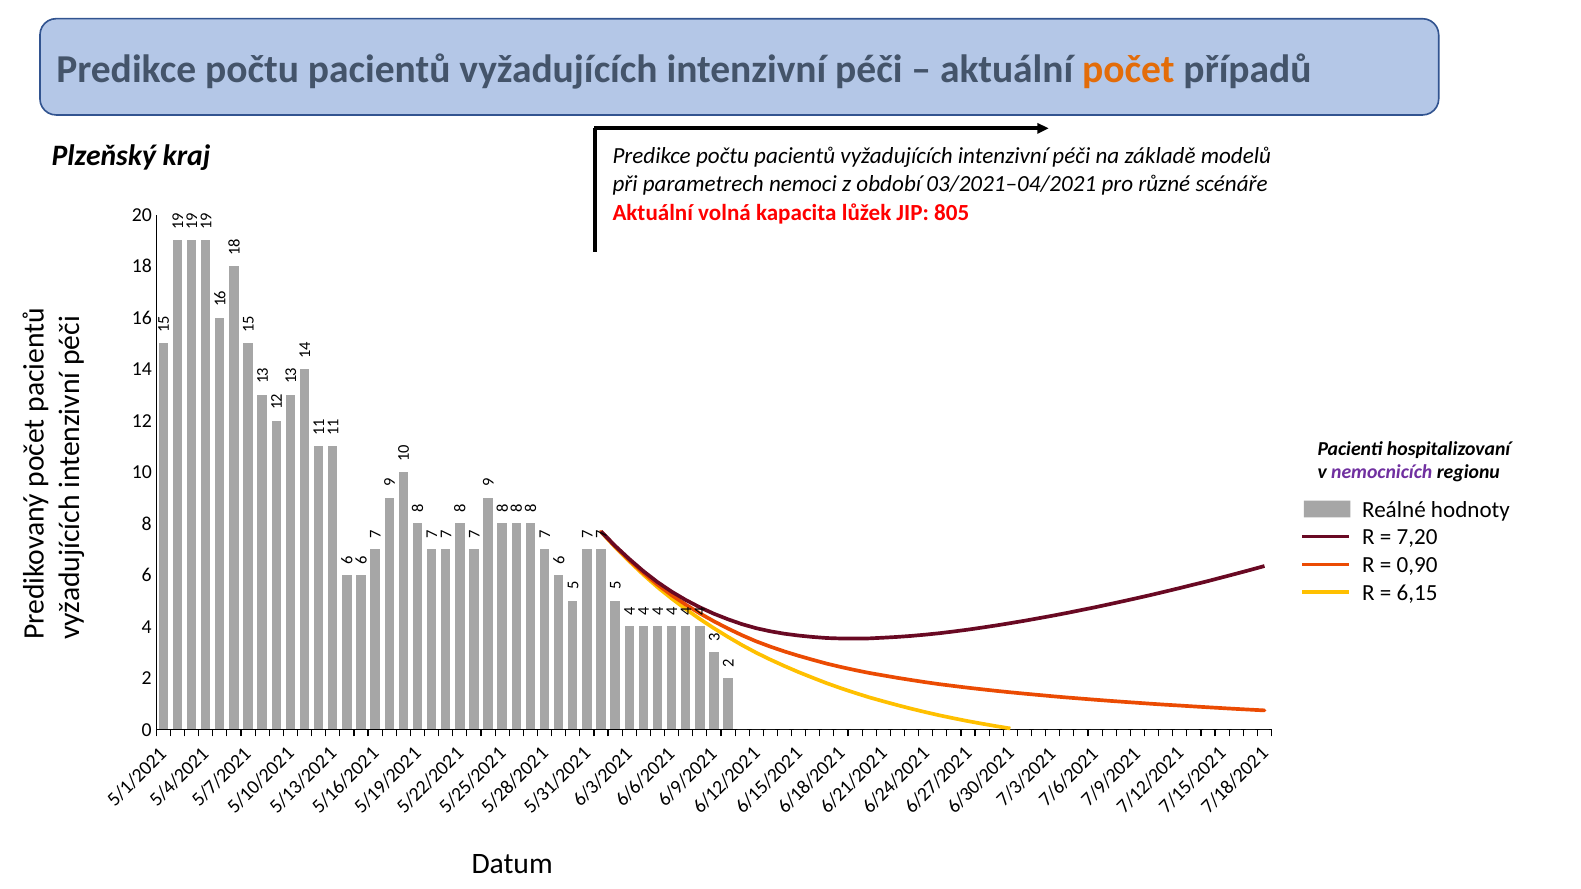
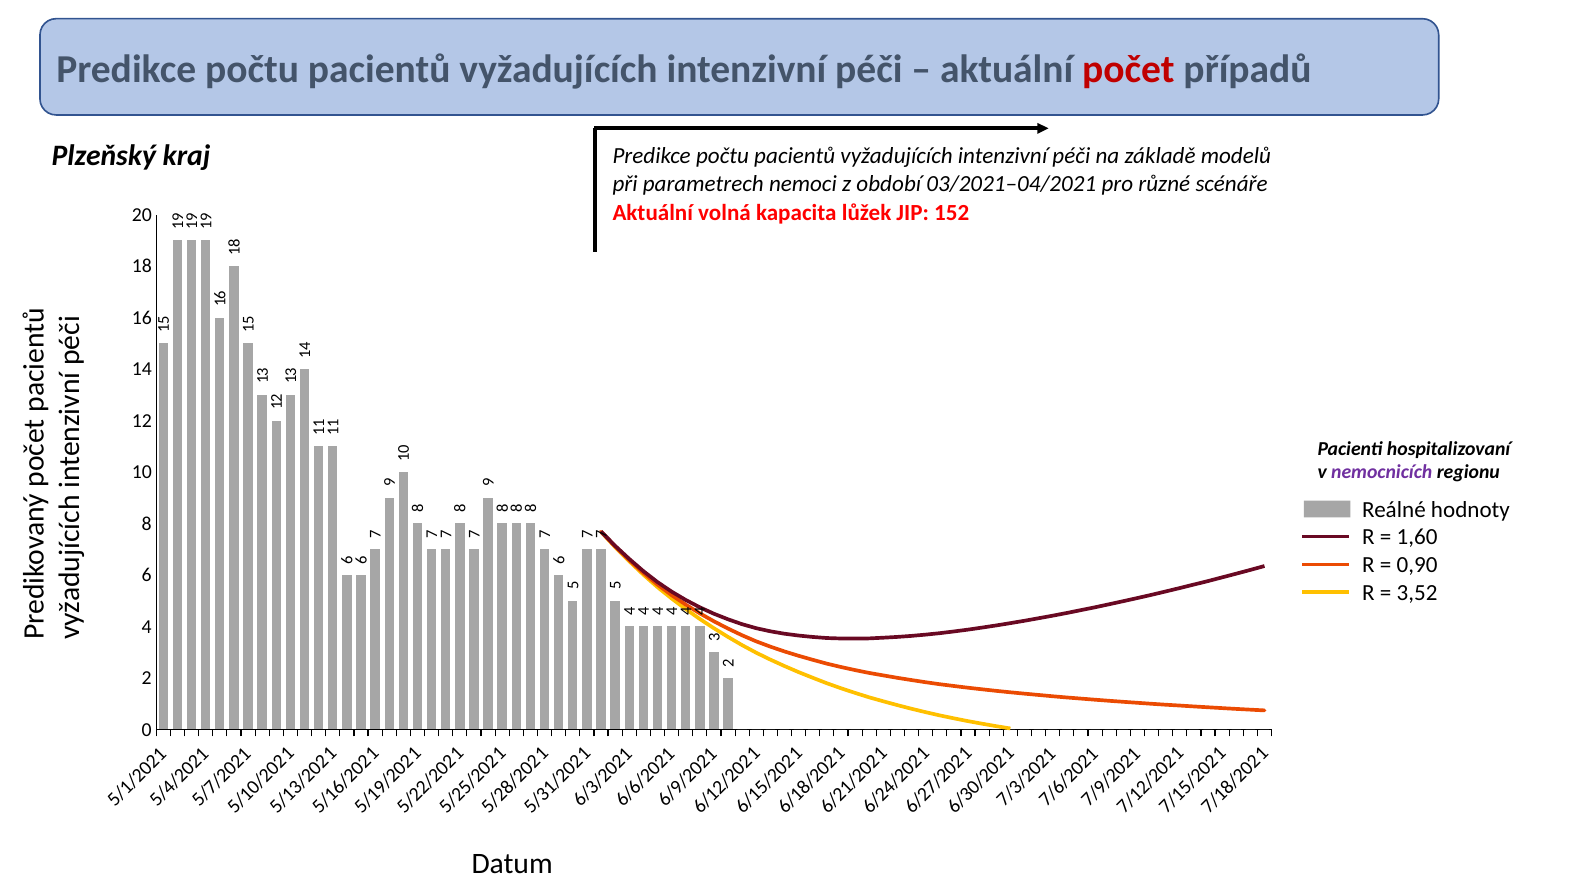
počet colour: orange -> red (1128, 70)
805: 805 -> 152 (952, 213)
7,20: 7,20 -> 1,60 (1417, 538)
6,15: 6,15 -> 3,52 (1417, 593)
